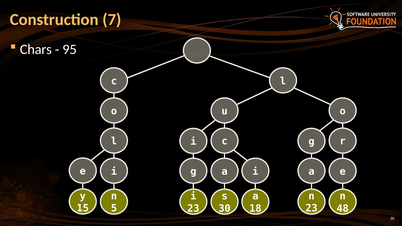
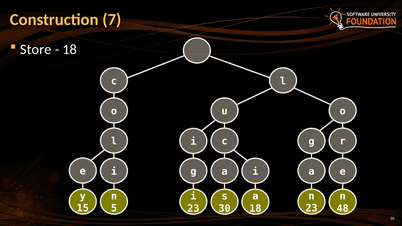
Chars: Chars -> Store (36, 50)
95: 95 -> 18 (70, 50)
